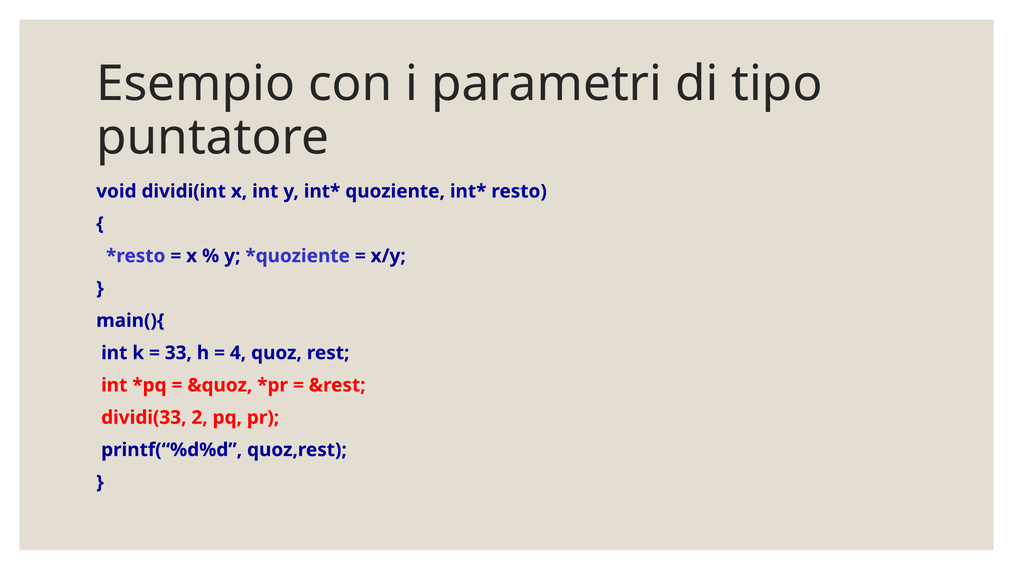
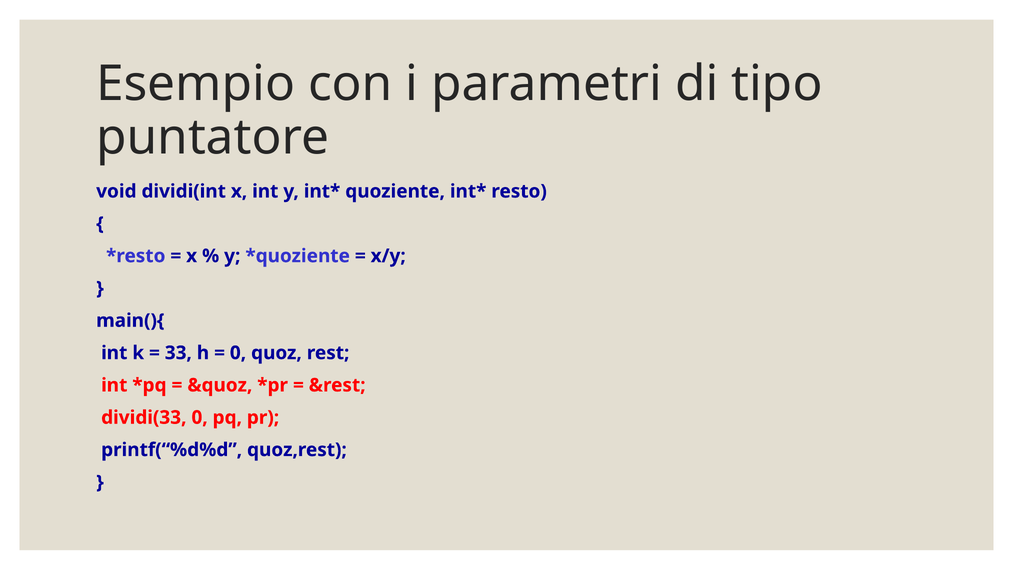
4: 4 -> 0 (238, 353)
dividi(33 2: 2 -> 0 (200, 417)
